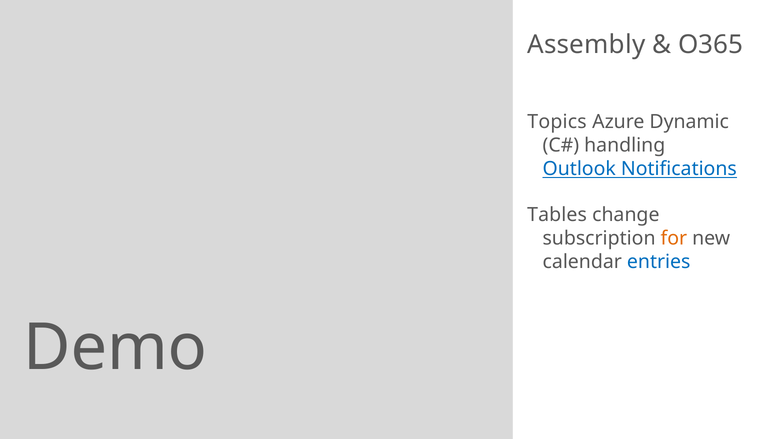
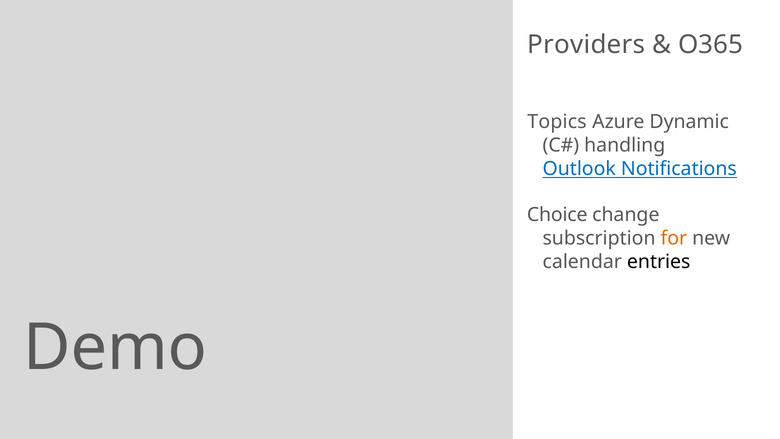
Assembly: Assembly -> Providers (586, 45)
Tables: Tables -> Choice (557, 215)
entries colour: blue -> black (659, 261)
